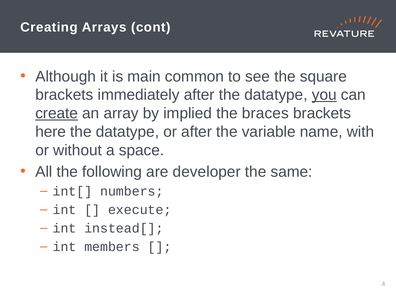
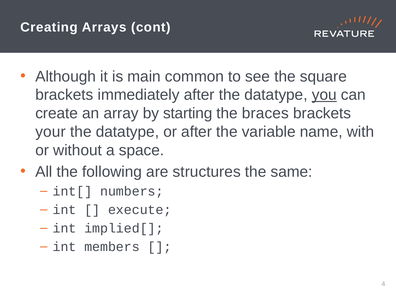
create underline: present -> none (57, 113)
implied: implied -> starting (188, 113)
here: here -> your (51, 132)
developer: developer -> structures (207, 172)
instead[: instead[ -> implied[ (124, 228)
